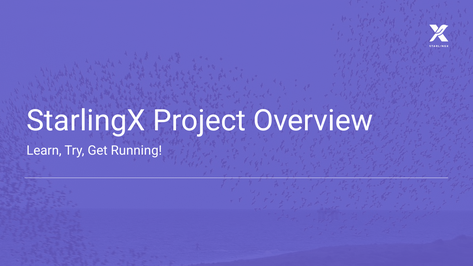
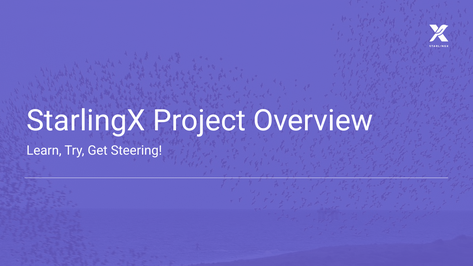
Running: Running -> Steering (136, 150)
